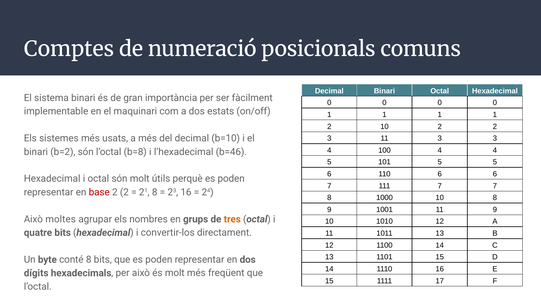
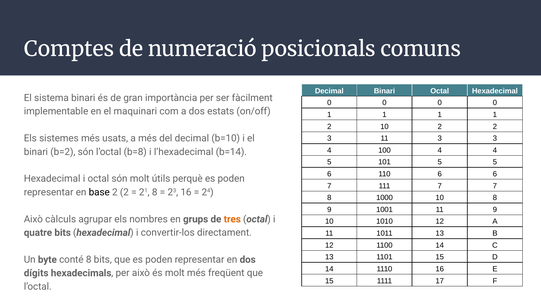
b=46: b=46 -> b=14 (231, 152)
base colour: red -> black (99, 192)
moltes: moltes -> càlculs (61, 219)
